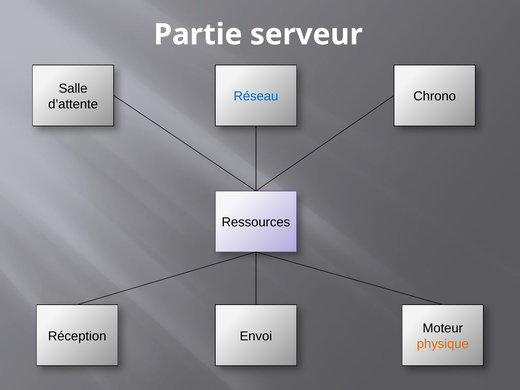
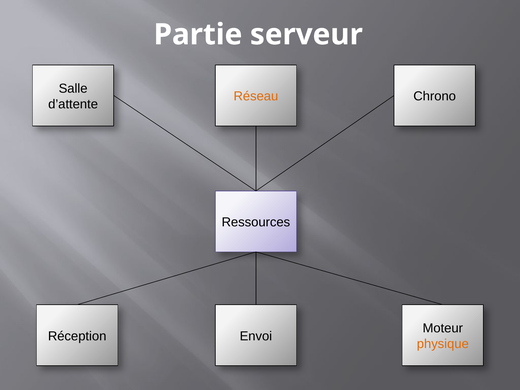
Réseau colour: blue -> orange (256, 96)
